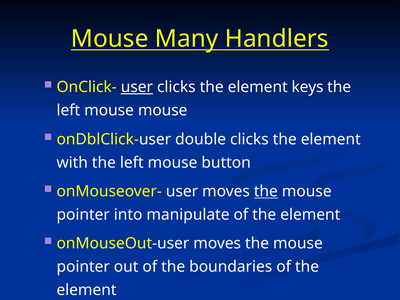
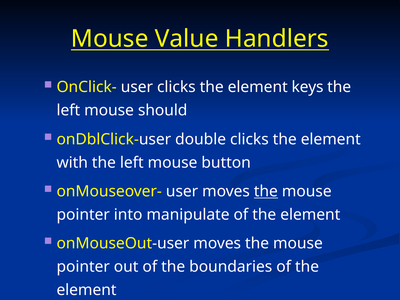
Many: Many -> Value (187, 39)
user underline: present -> none (137, 87)
mouse mouse: mouse -> should (163, 110)
